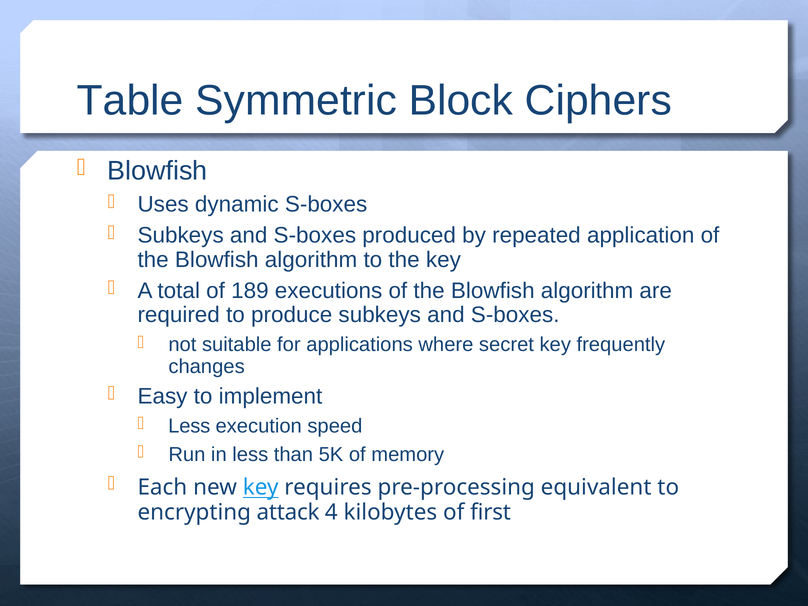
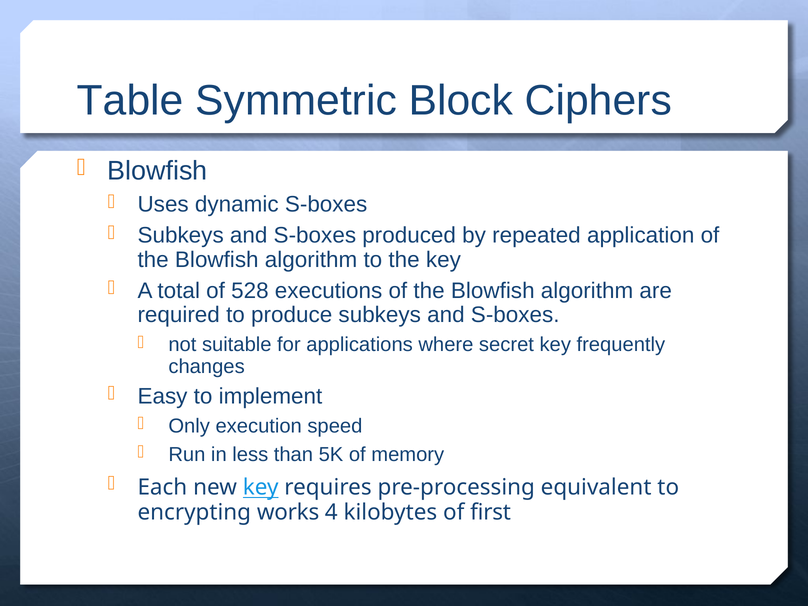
189: 189 -> 528 (250, 291)
Less: Less -> Only (189, 426)
attack: attack -> works (288, 512)
